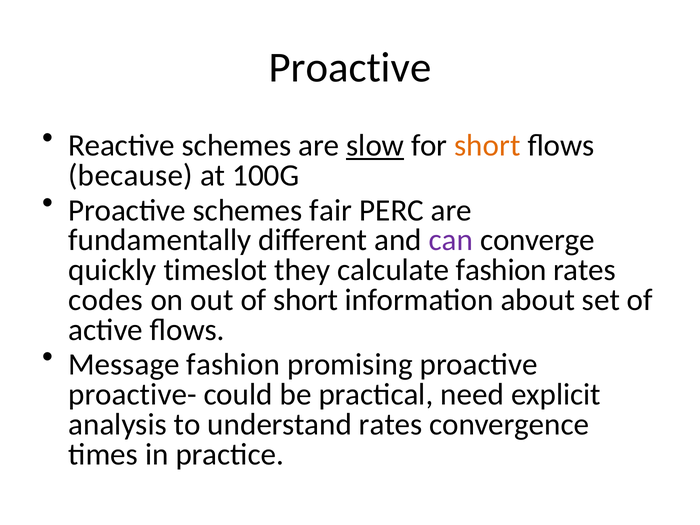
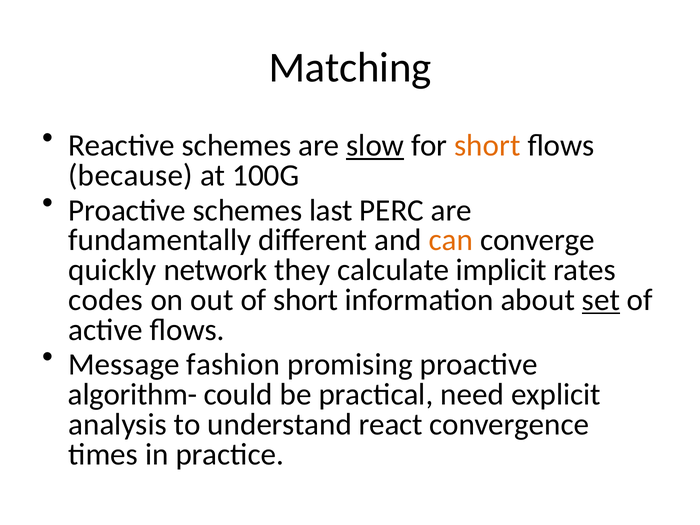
Proactive: Proactive -> Matching (350, 68)
fair: fair -> last (331, 210)
can colour: purple -> orange (451, 240)
timeslot: timeslot -> network (216, 270)
calculate fashion: fashion -> implicit (501, 270)
set underline: none -> present (601, 300)
proactive-: proactive- -> algorithm- (133, 395)
understand rates: rates -> react (391, 424)
